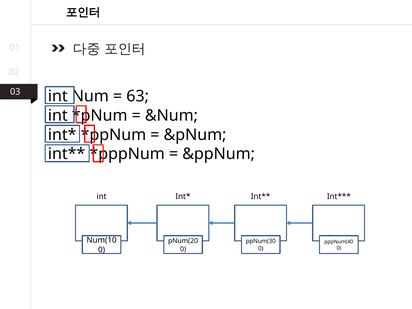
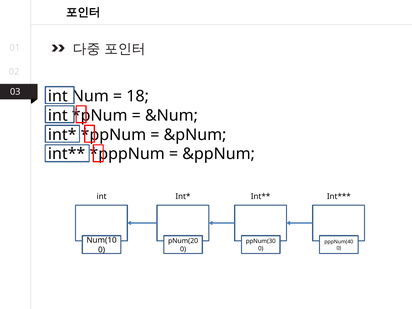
63: 63 -> 18 (138, 96)
